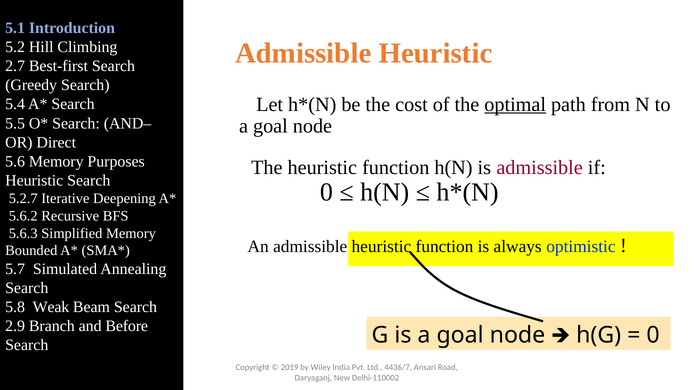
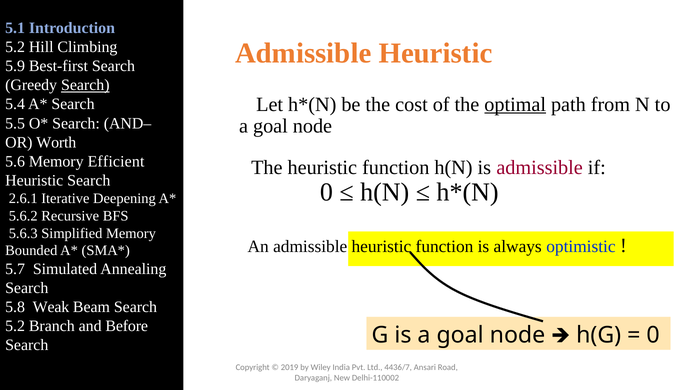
2.7: 2.7 -> 5.9 (15, 66)
Search underline: none -> present (85, 85)
Direct: Direct -> Worth (56, 142)
Purposes: Purposes -> Efficient (116, 162)
5.2.7: 5.2.7 -> 2.6.1 (23, 199)
2.9: 2.9 -> 5.2 (15, 326)
